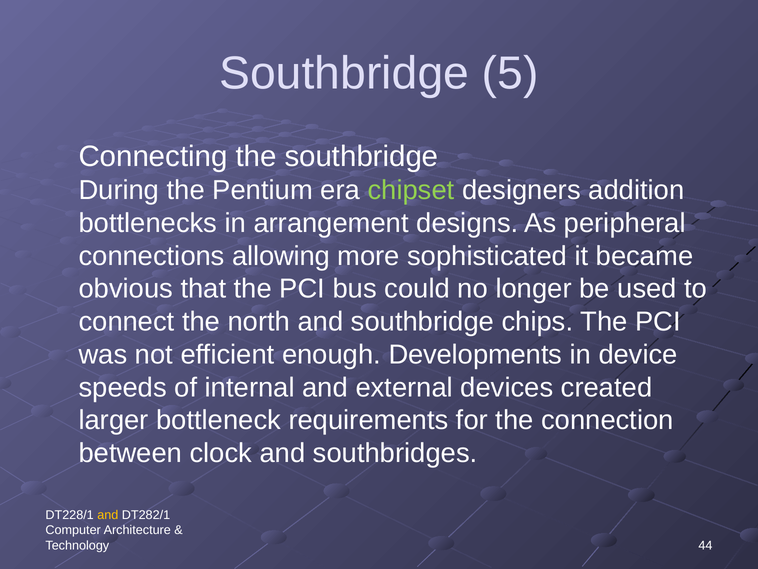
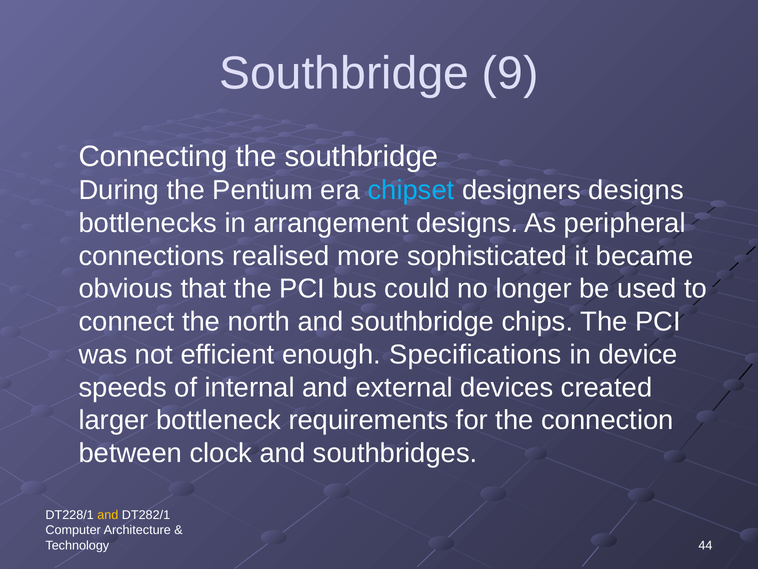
5: 5 -> 9 (510, 73)
chipset colour: light green -> light blue (411, 190)
designers addition: addition -> designs (636, 190)
allowing: allowing -> realised (281, 256)
Developments: Developments -> Specifications (475, 354)
